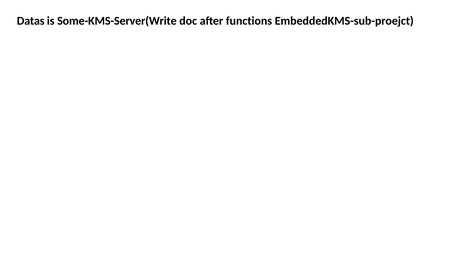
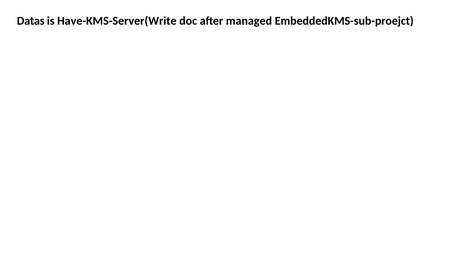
Some-KMS-Server(Write: Some-KMS-Server(Write -> Have-KMS-Server(Write (117, 21)
functions: functions -> managed (249, 21)
